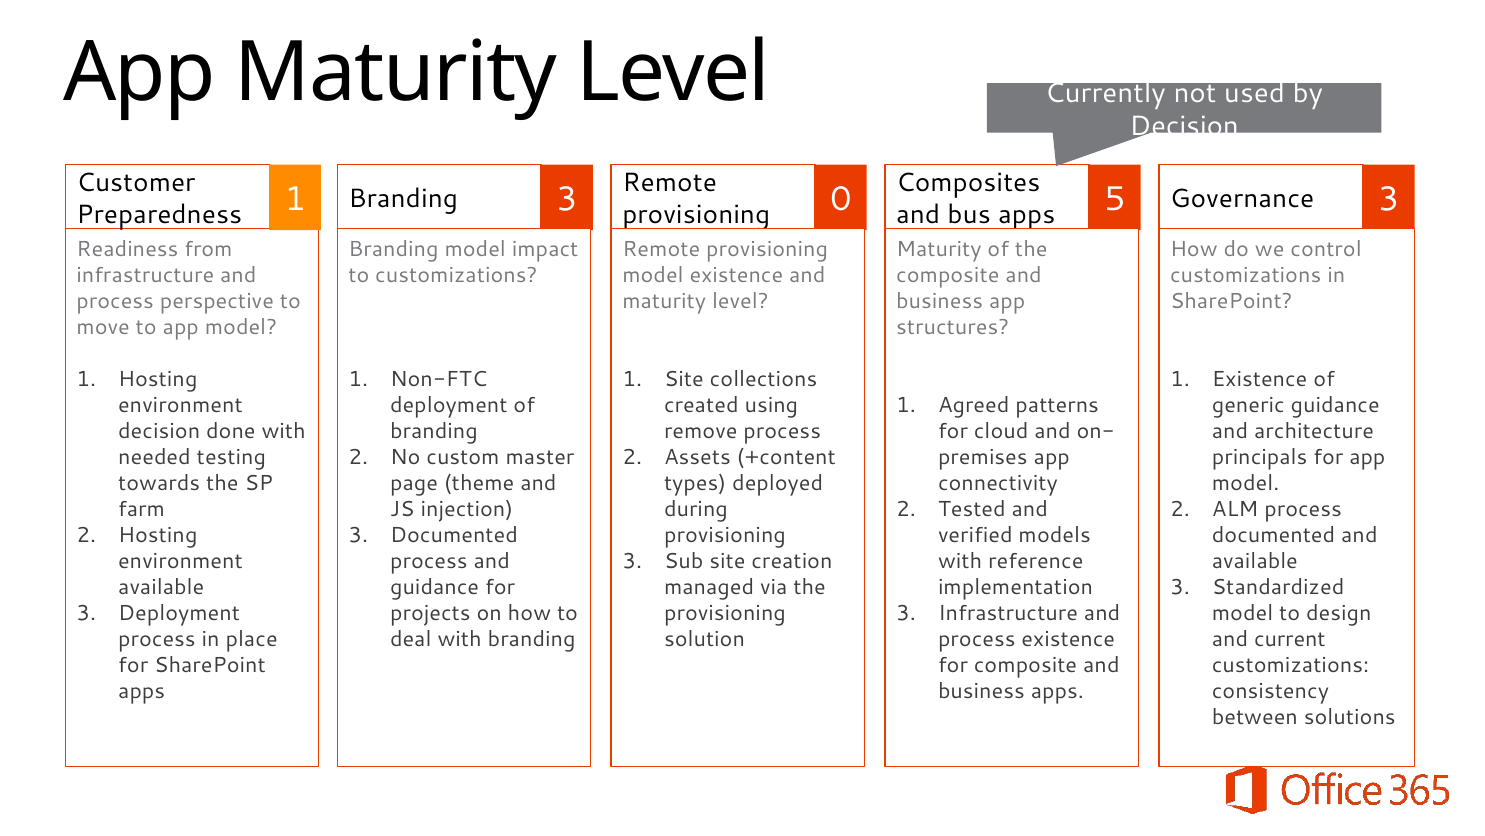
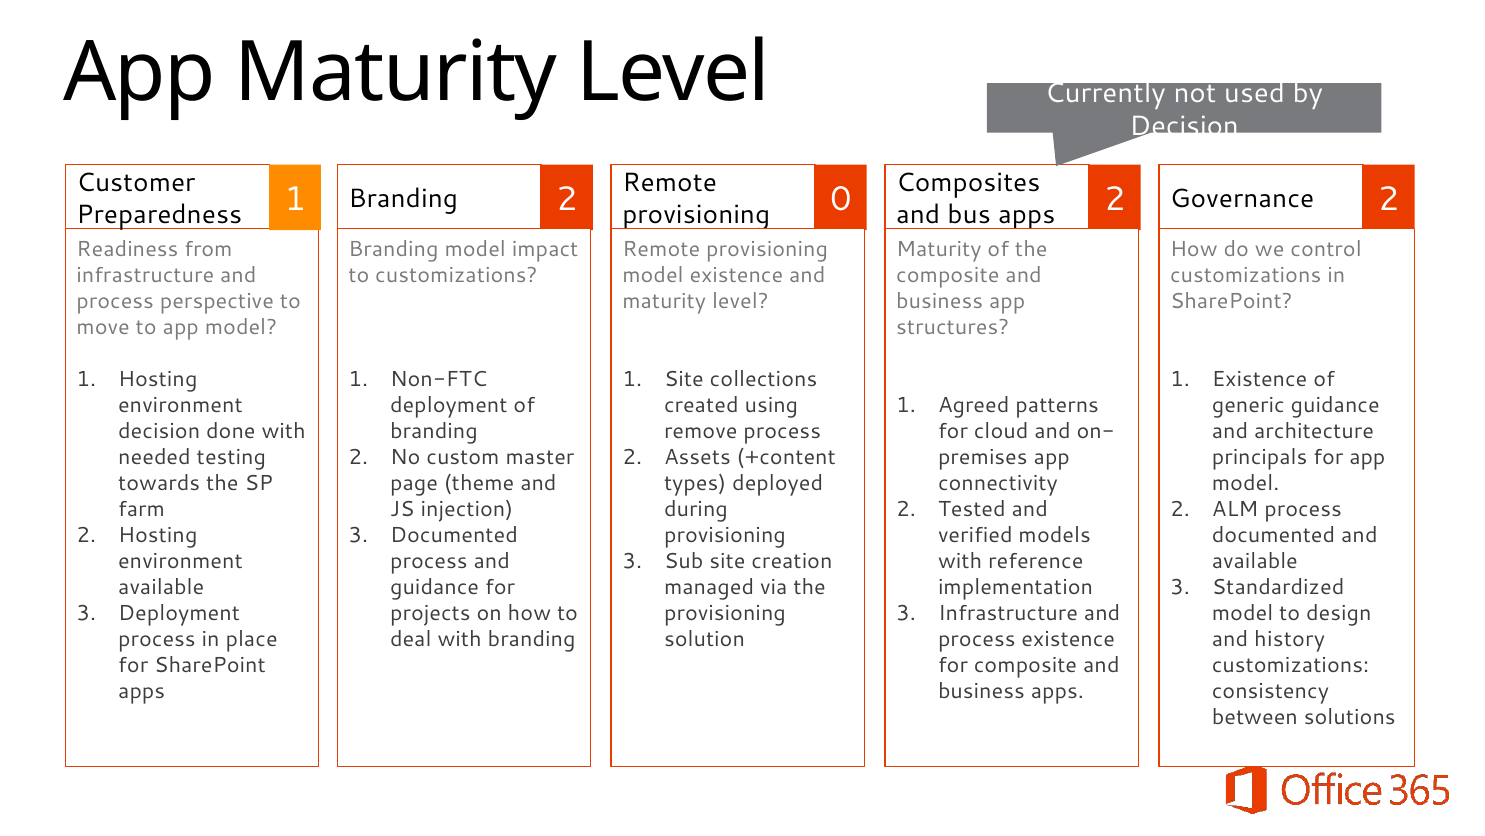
1 Branding 3: 3 -> 2 (567, 200)
apps 5: 5 -> 2 (1115, 200)
Governance 3: 3 -> 2 (1389, 200)
current: current -> history (1290, 639)
